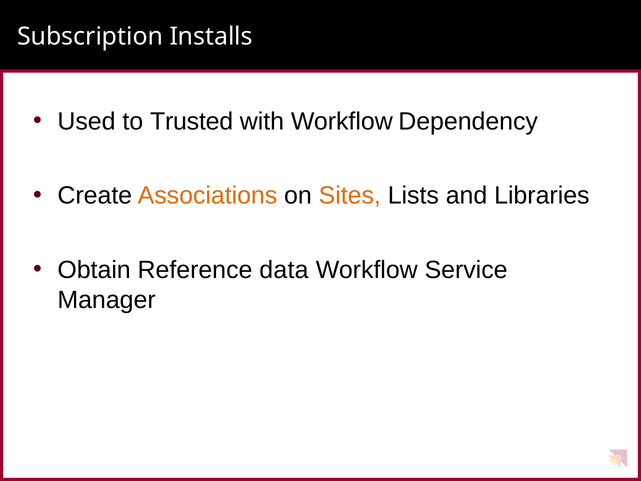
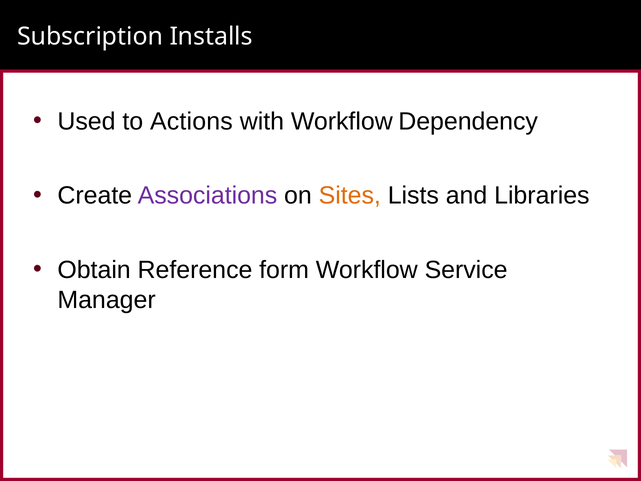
Trusted: Trusted -> Actions (191, 121)
Associations colour: orange -> purple (207, 196)
data: data -> form (284, 270)
